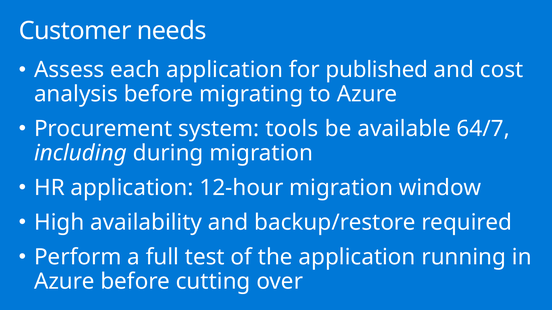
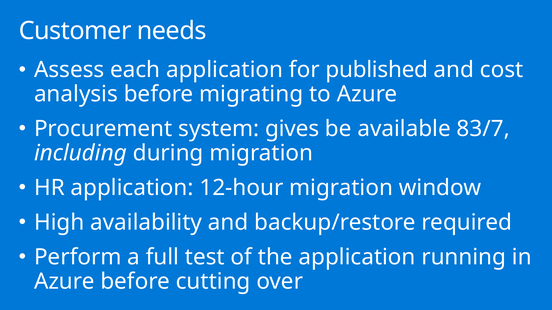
tools: tools -> gives (292, 129)
64/7: 64/7 -> 83/7 (483, 129)
